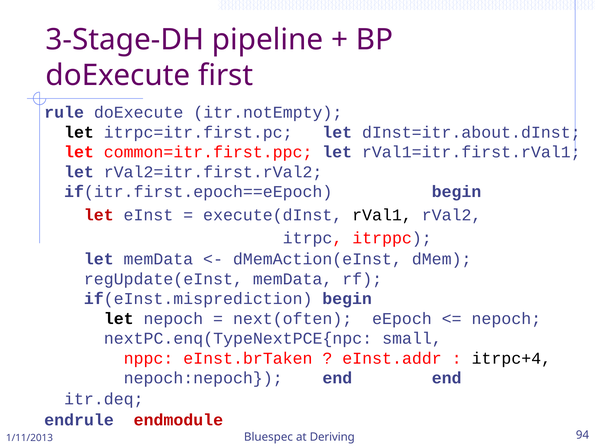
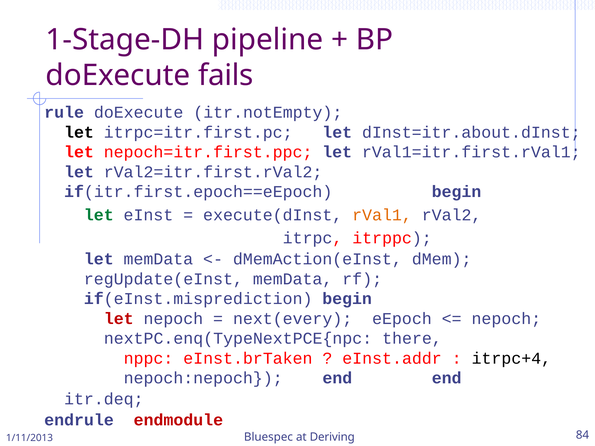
3-Stage-DH: 3-Stage-DH -> 1-Stage-DH (125, 40)
first: first -> fails (226, 75)
common=itr.first.ppc: common=itr.first.ppc -> nepoch=itr.first.ppc (208, 152)
let colour: red -> green (99, 215)
rVal1 colour: black -> orange (382, 215)
let colour: black -> red (119, 319)
next(often: next(often -> next(every (293, 319)
small: small -> there (412, 339)
94: 94 -> 84 (582, 435)
